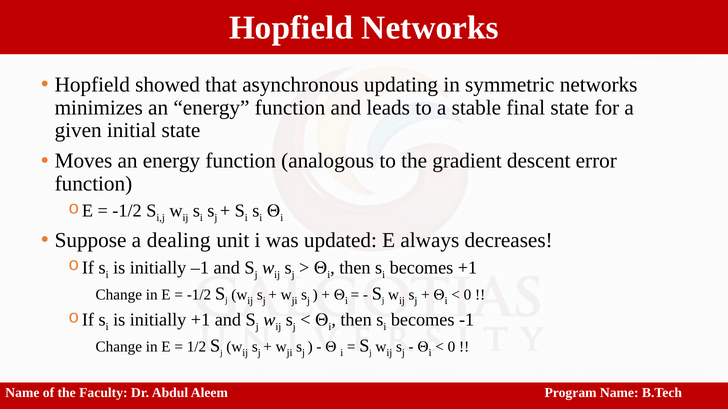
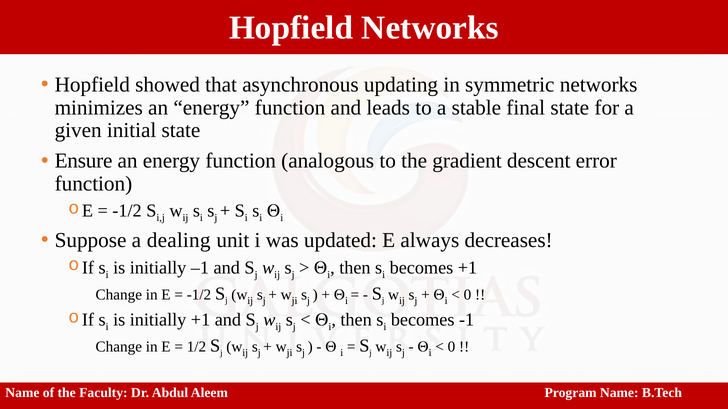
Moves: Moves -> Ensure (84, 161)
